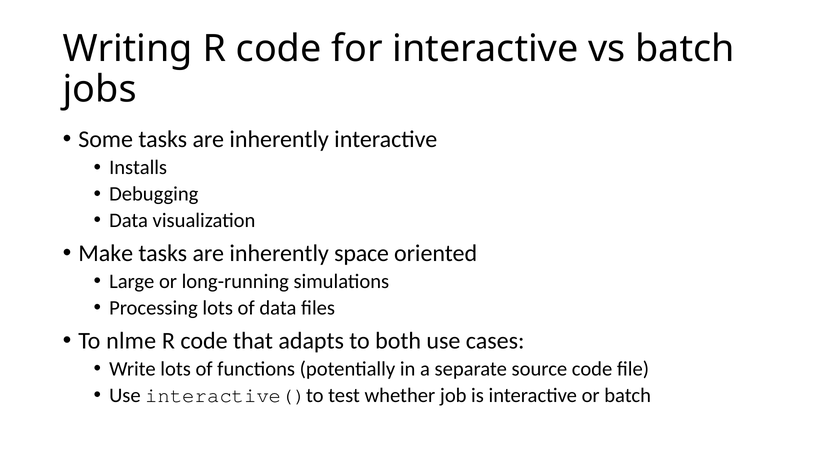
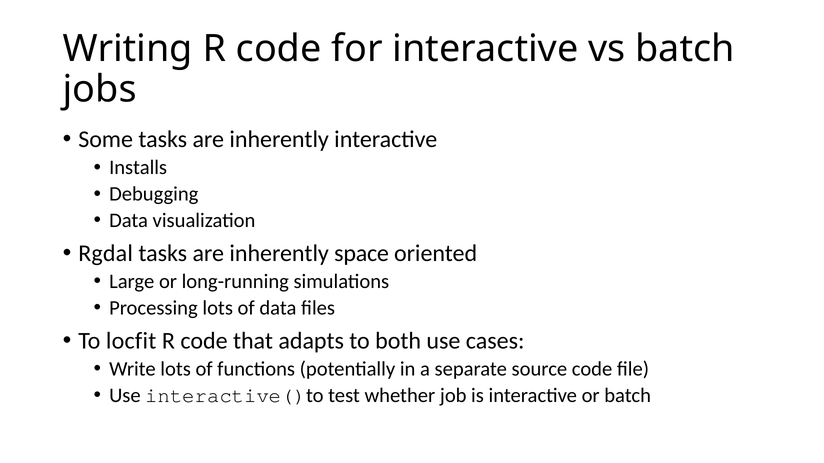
Make: Make -> Rgdal (106, 253)
nlme: nlme -> locfit (131, 341)
